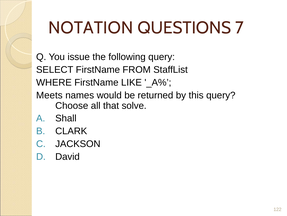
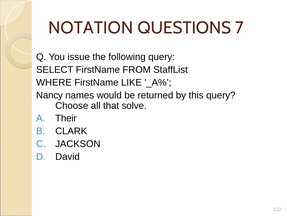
Meets: Meets -> Nancy (49, 95)
Shall: Shall -> Their (66, 118)
